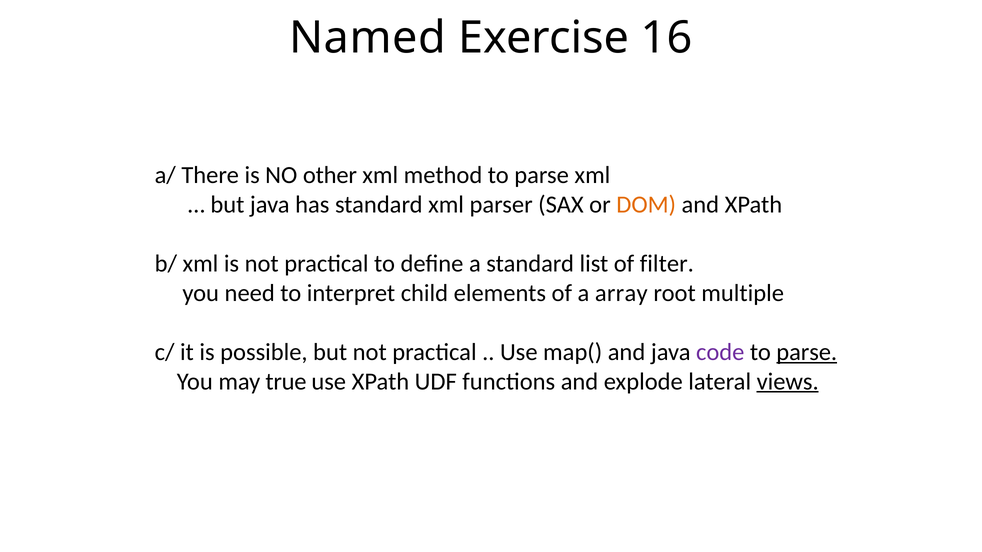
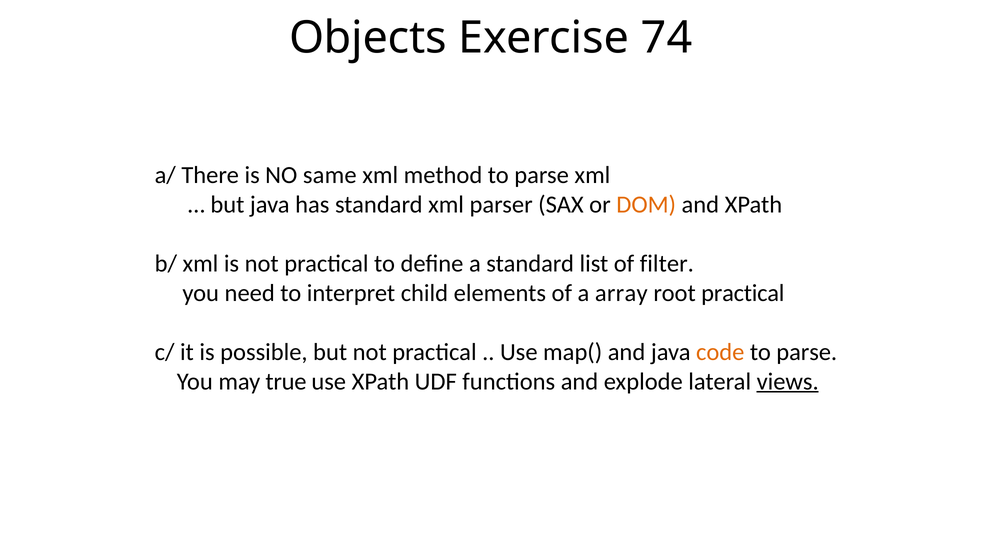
Named: Named -> Objects (368, 38)
16: 16 -> 74 (667, 38)
other: other -> same (330, 175)
root multiple: multiple -> practical (743, 293)
code colour: purple -> orange (720, 352)
parse underline: present -> none (807, 352)
